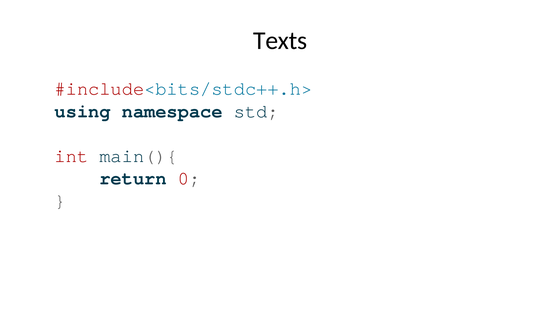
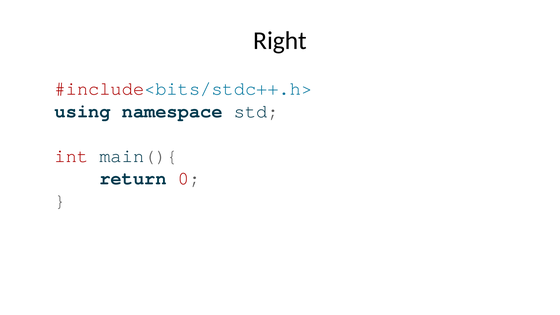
Texts: Texts -> Right (280, 41)
